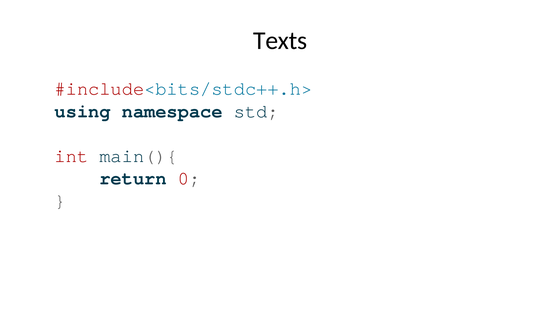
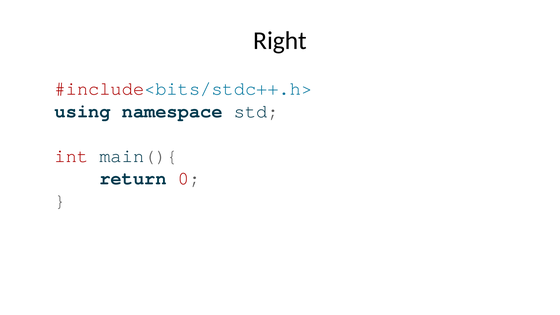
Texts: Texts -> Right (280, 41)
